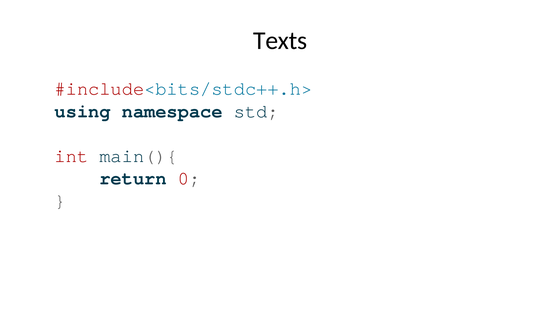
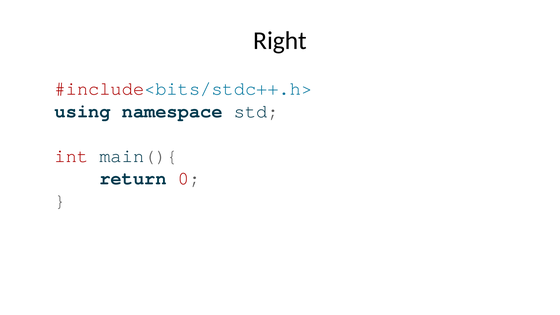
Texts: Texts -> Right (280, 41)
